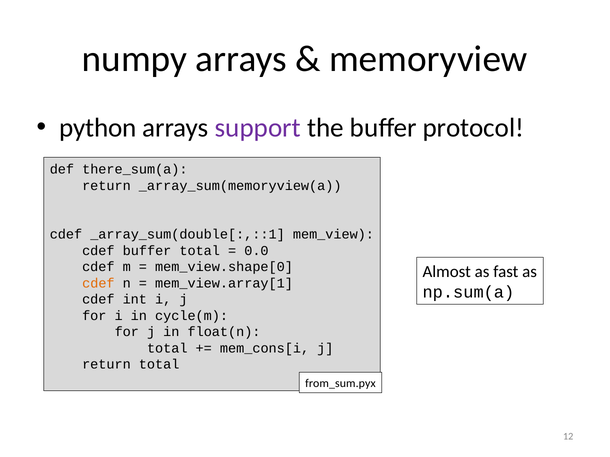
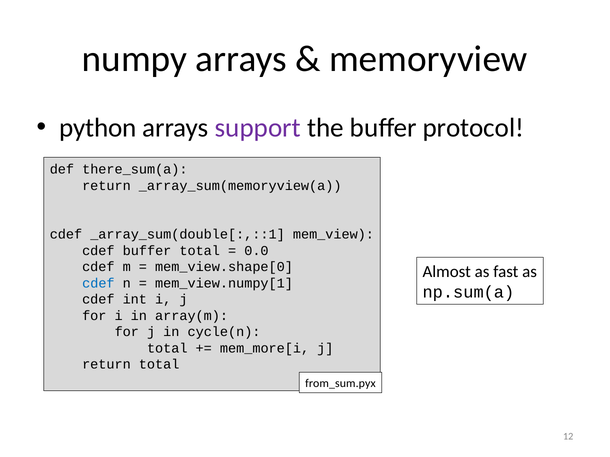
cdef colour: orange -> blue (98, 283)
mem_view.array[1: mem_view.array[1 -> mem_view.numpy[1 (224, 283)
cycle(m: cycle(m -> array(m (192, 316)
float(n: float(n -> cycle(n (224, 332)
mem_cons[i: mem_cons[i -> mem_more[i (265, 348)
